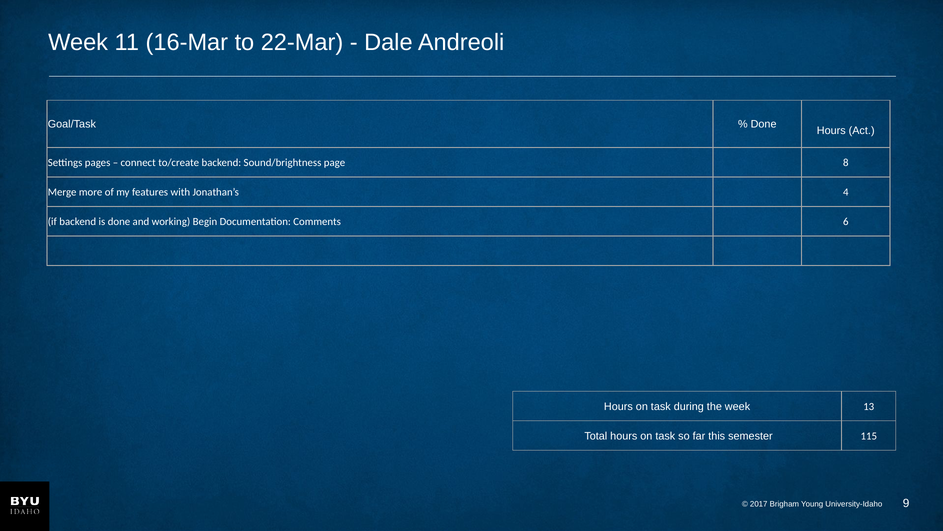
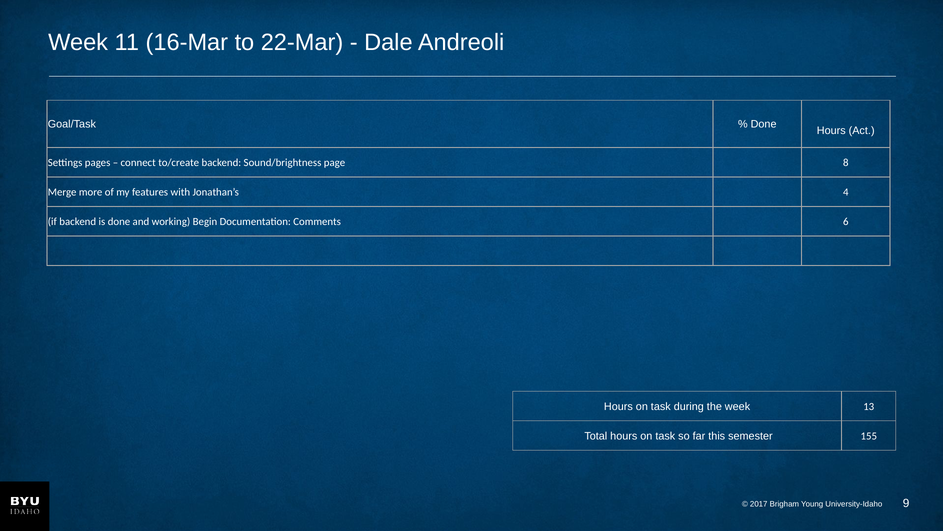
115: 115 -> 155 (869, 436)
